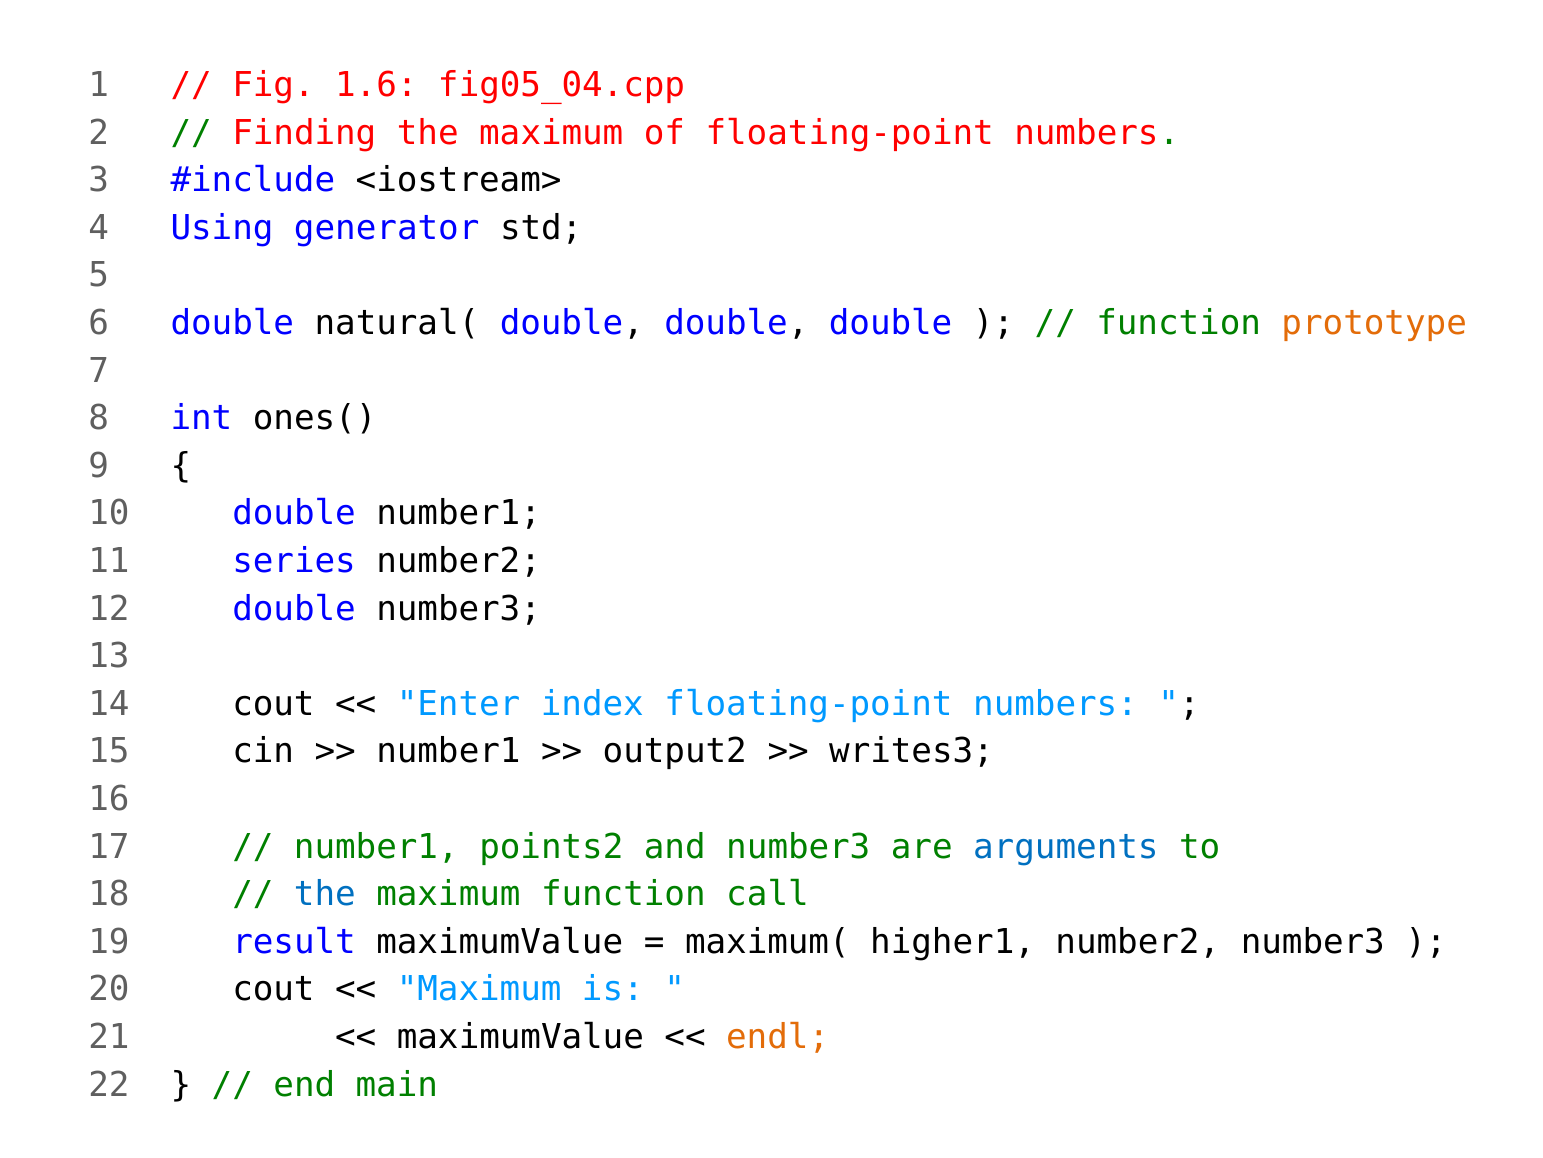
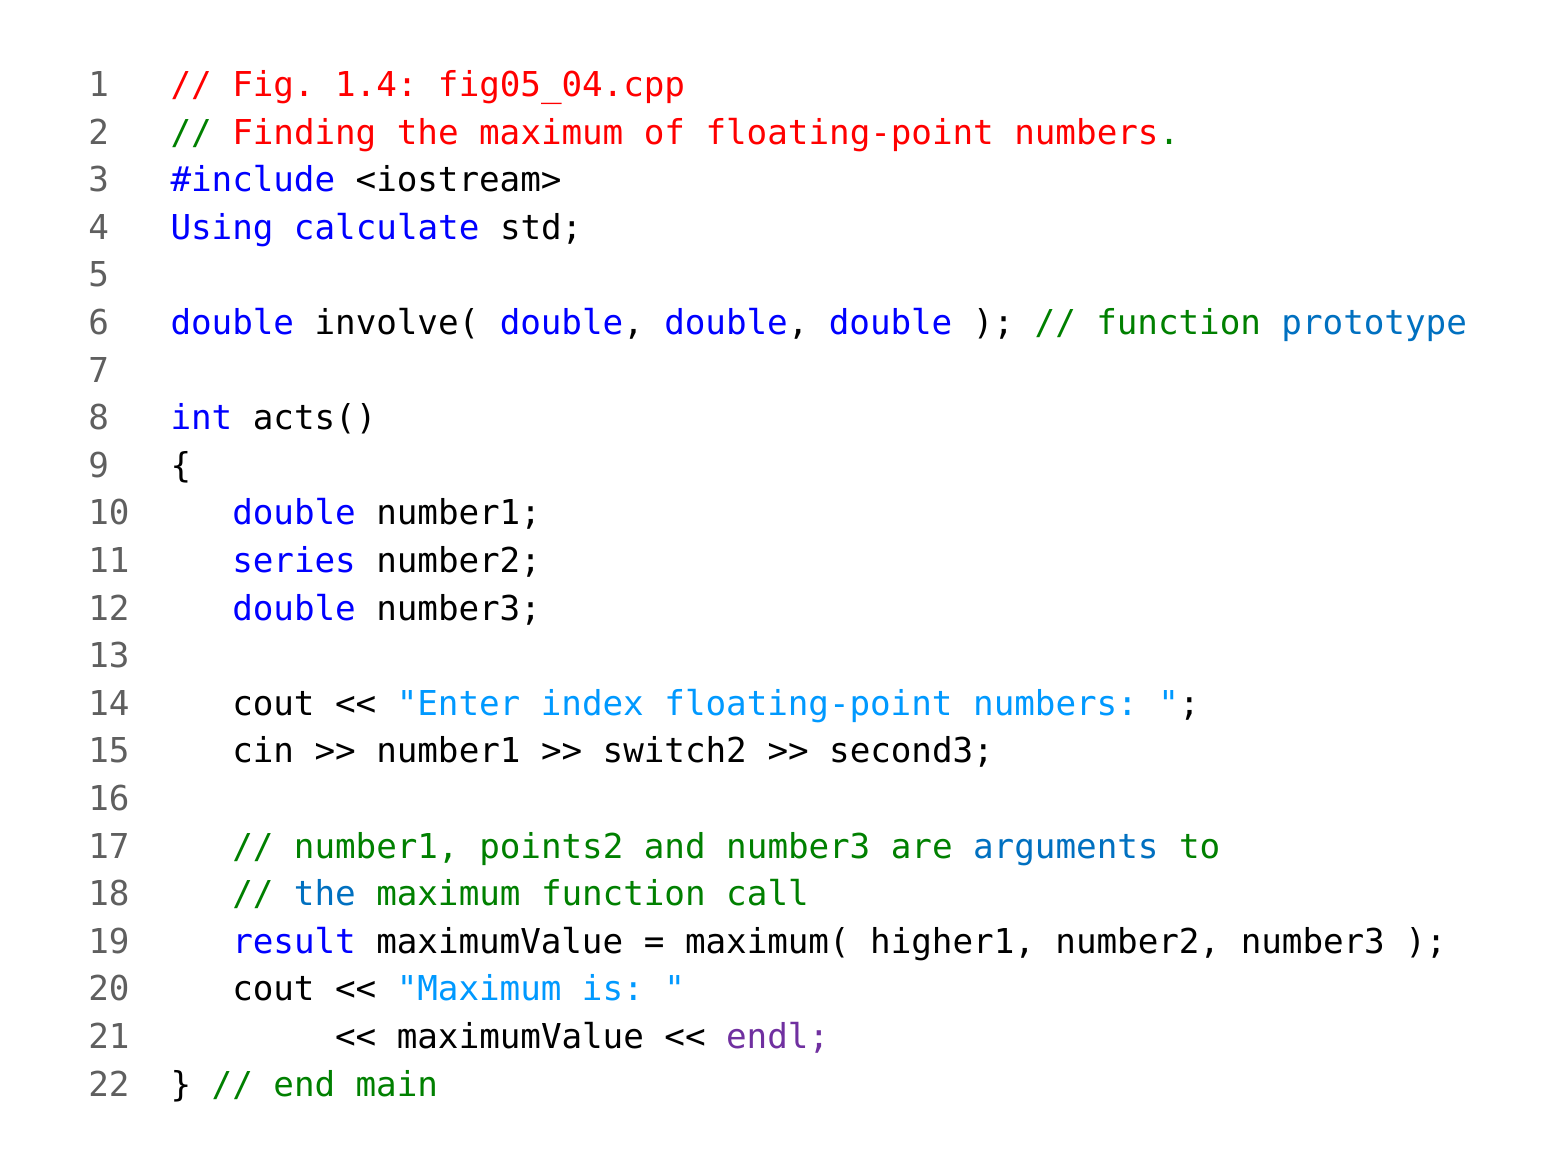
1.6: 1.6 -> 1.4 (376, 85)
generator: generator -> calculate (387, 228)
natural(: natural( -> involve( (397, 323)
prototype colour: orange -> blue (1374, 323)
ones(: ones( -> acts( (315, 418)
output2: output2 -> switch2 (675, 751)
writes3: writes3 -> second3 (912, 751)
endl colour: orange -> purple (778, 1036)
